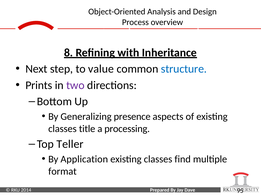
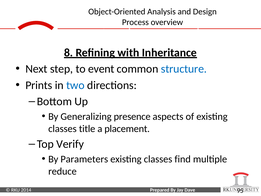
value: value -> event (101, 69)
two colour: purple -> blue (75, 85)
processing: processing -> placement (127, 128)
Teller: Teller -> Verify (70, 144)
Application: Application -> Parameters (84, 159)
format: format -> reduce (62, 171)
